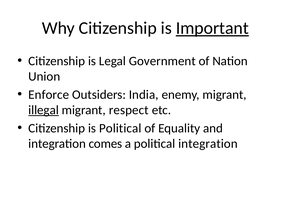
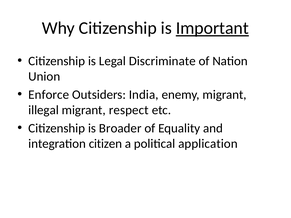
Government: Government -> Discriminate (162, 61)
illegal underline: present -> none (44, 110)
is Political: Political -> Broader (120, 128)
comes: comes -> citizen (105, 144)
political integration: integration -> application (208, 144)
